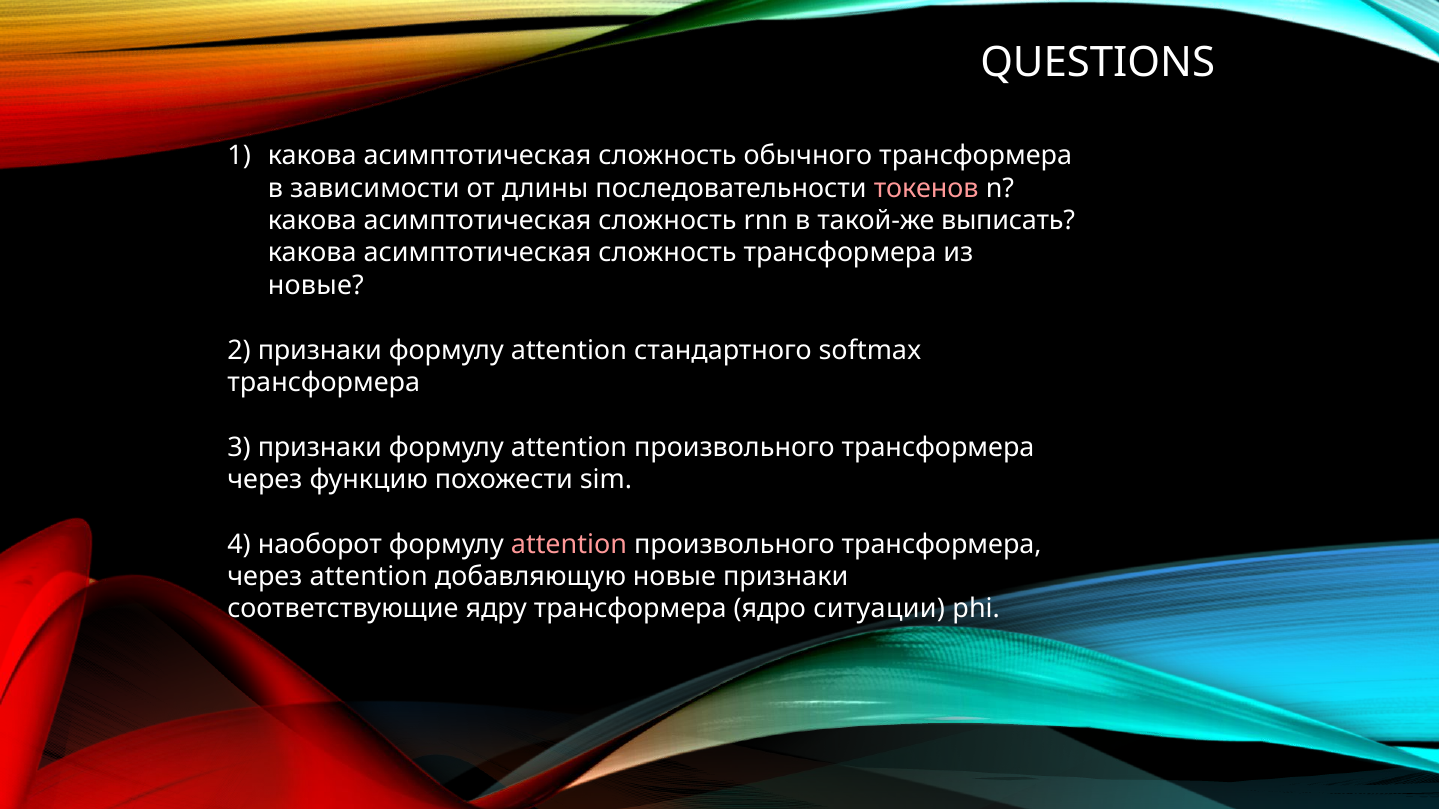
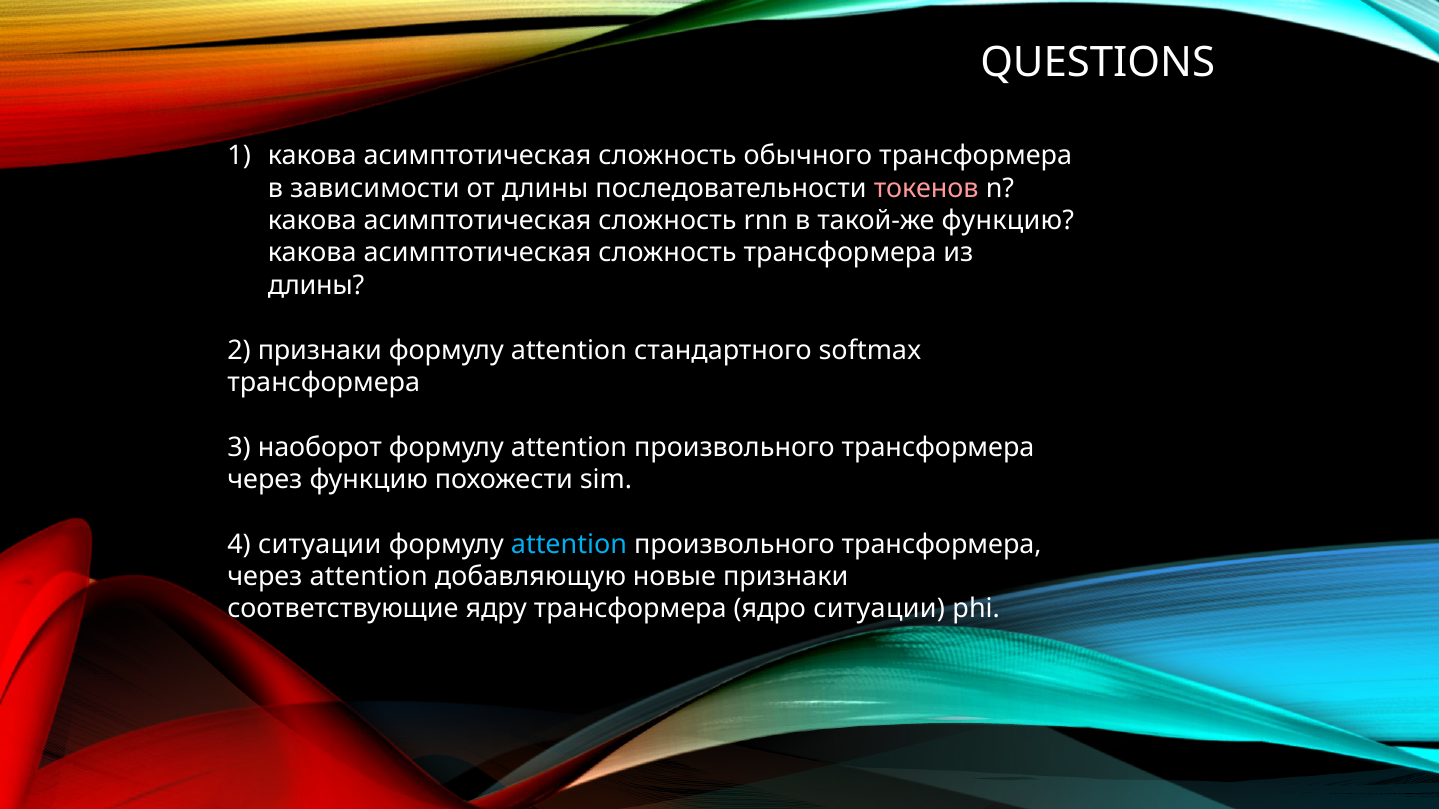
такой-же выписать: выписать -> функцию (1008, 221)
новые: новые -> длины (316, 286)
3 признаки: признаки -> наоборот (320, 447)
4 наоборот: наоборот -> ситуации (320, 545)
attention colour: pink -> light blue (569, 545)
